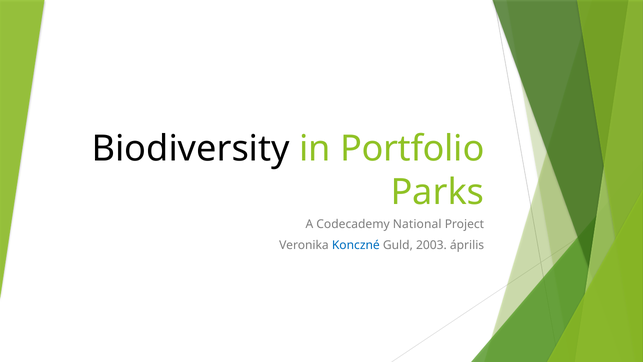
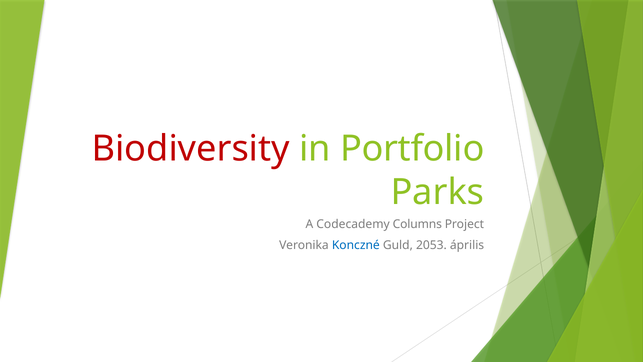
Biodiversity colour: black -> red (191, 149)
National: National -> Columns (417, 224)
2003: 2003 -> 2053 (431, 245)
